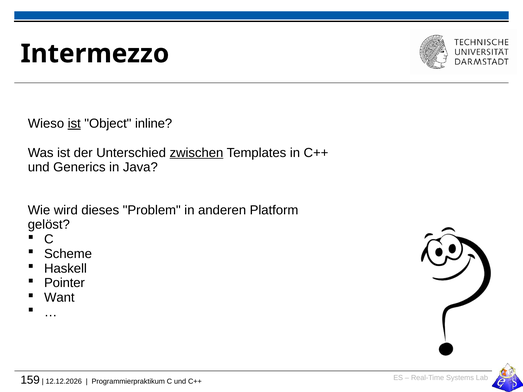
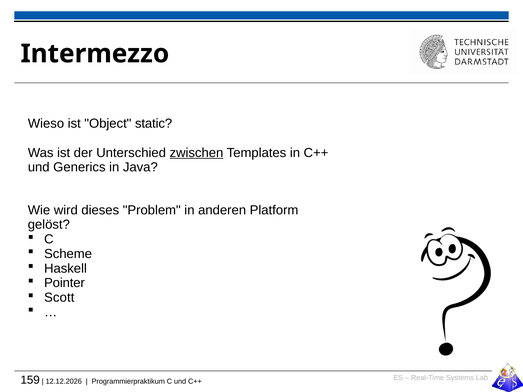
ist underline: present -> none (74, 124)
inline: inline -> static (154, 124)
Want: Want -> Scott (59, 298)
